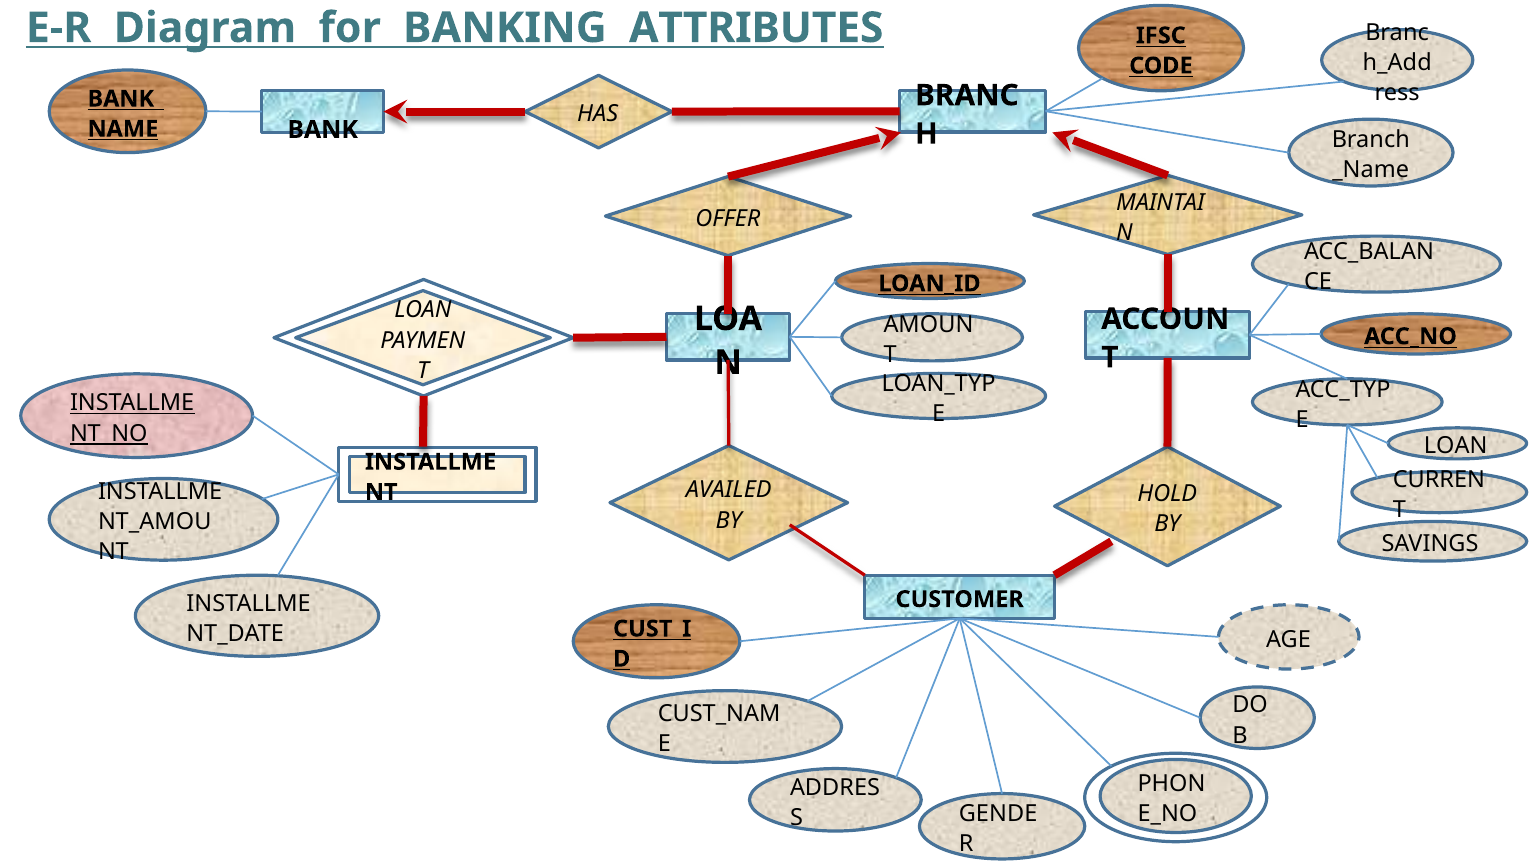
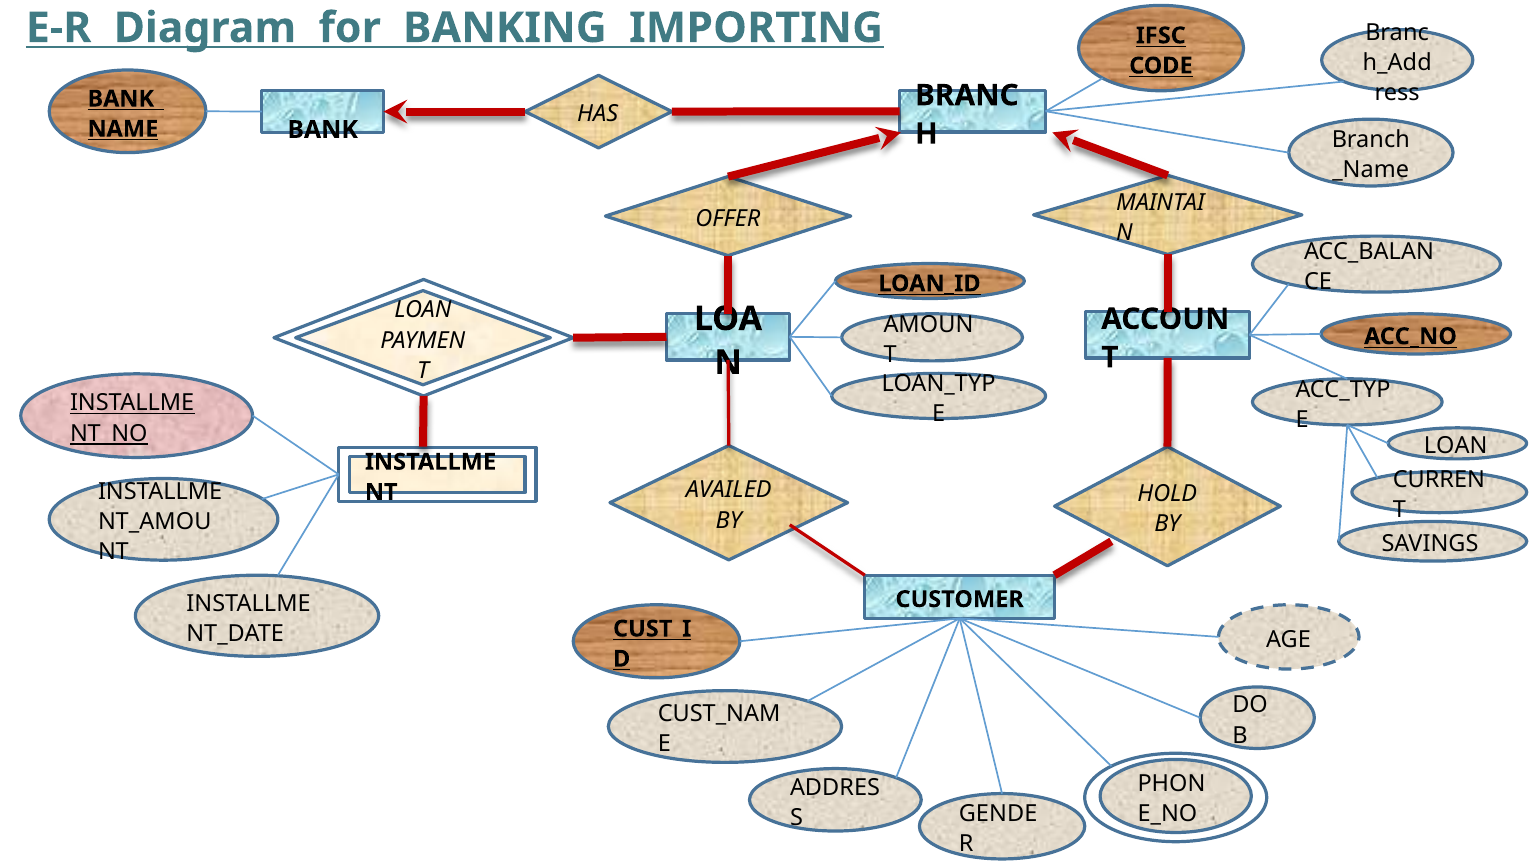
ATTRIBUTES: ATTRIBUTES -> IMPORTING (756, 28)
